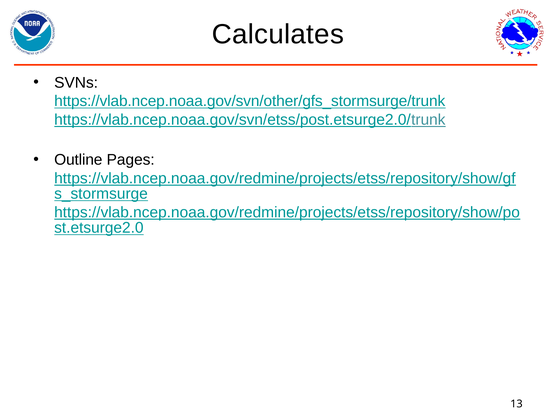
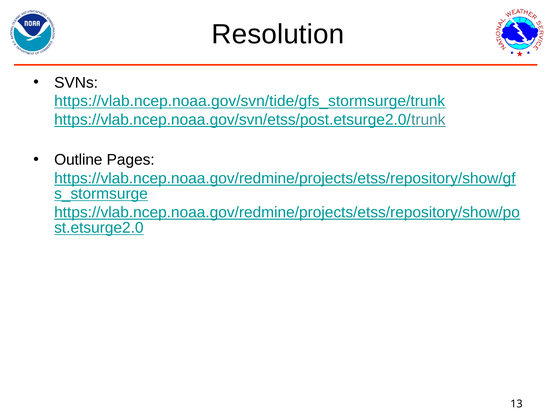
Calculates: Calculates -> Resolution (278, 34)
https://vlab.ncep.noaa.gov/svn/other/gfs_stormsurge/trunk: https://vlab.ncep.noaa.gov/svn/other/gfs_stormsurge/trunk -> https://vlab.ncep.noaa.gov/svn/tide/gfs_stormsurge/trunk (250, 101)
